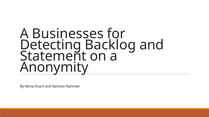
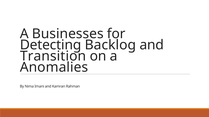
Statement: Statement -> Transition (53, 56)
Anonymity: Anonymity -> Anomalies (54, 68)
